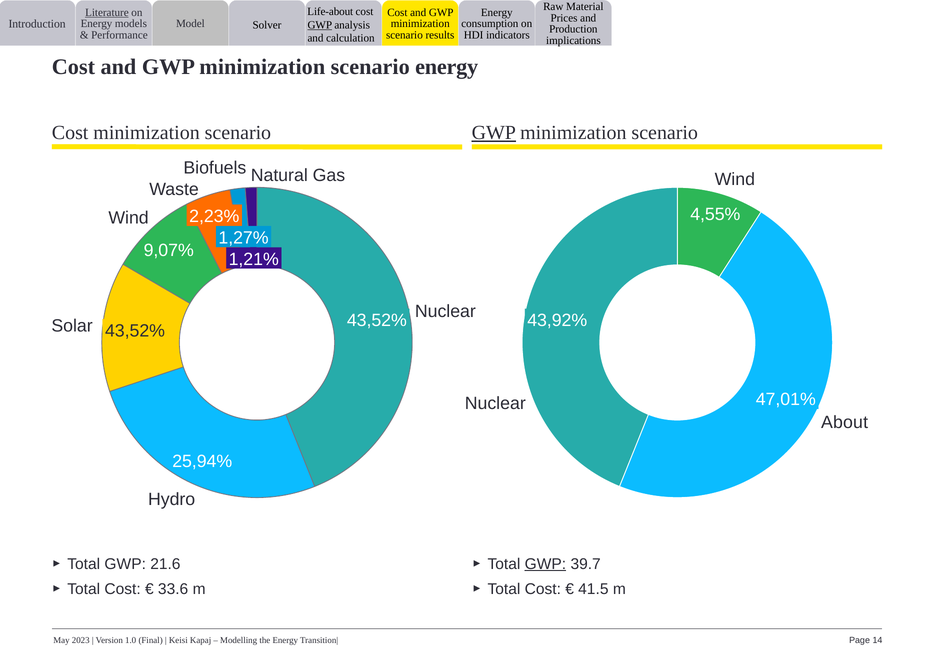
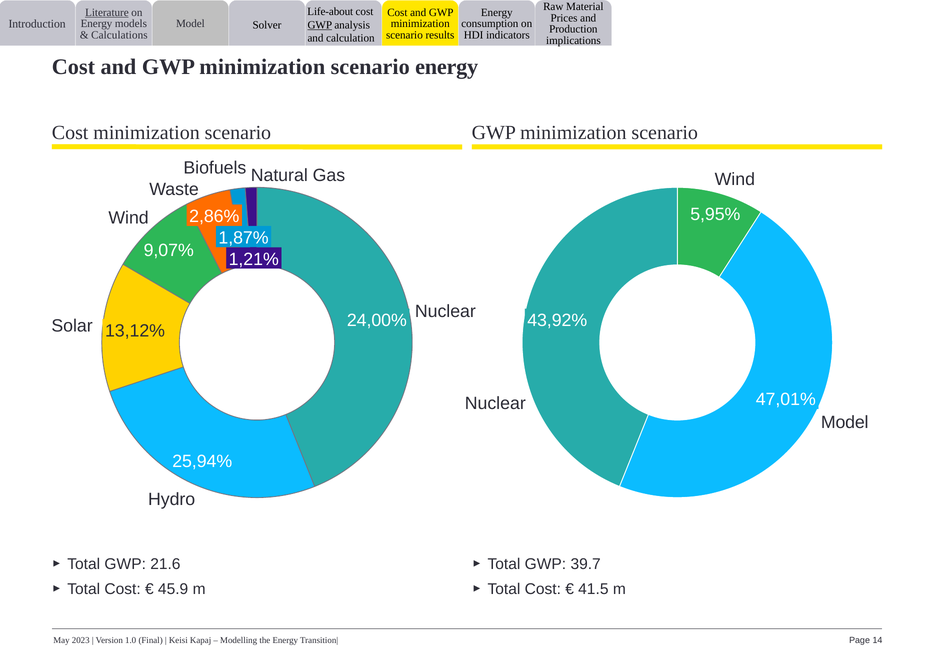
Performance: Performance -> Calculations (119, 35)
GWP underline: present -> none (494, 133)
4,55%: 4,55% -> 5,95% (715, 214)
2,23%: 2,23% -> 2,86% (214, 217)
1,27%: 1,27% -> 1,87% (244, 238)
43,52%: 43,52% -> 24,00% (377, 321)
43,52%: 43,52% -> 13,12% (135, 331)
About: About -> Model (845, 423)
GWP underline: present -> none (545, 564)
33.6: 33.6 -> 45.9 (173, 590)
